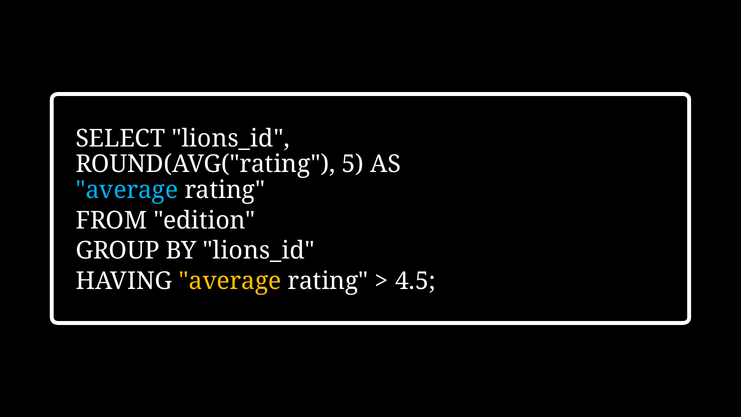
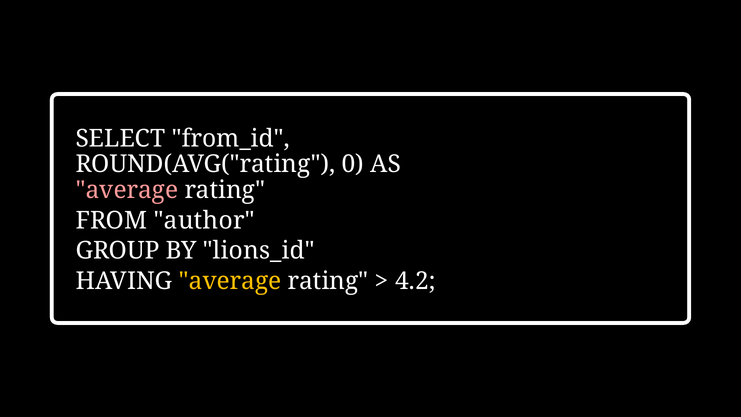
SELECT lions_id: lions_id -> from_id (231, 138)
5: 5 -> 0 (353, 164)
average colour: light blue -> pink (127, 190)
edition: edition -> author (204, 220)
4.5: 4.5 -> 4.2 (415, 281)
